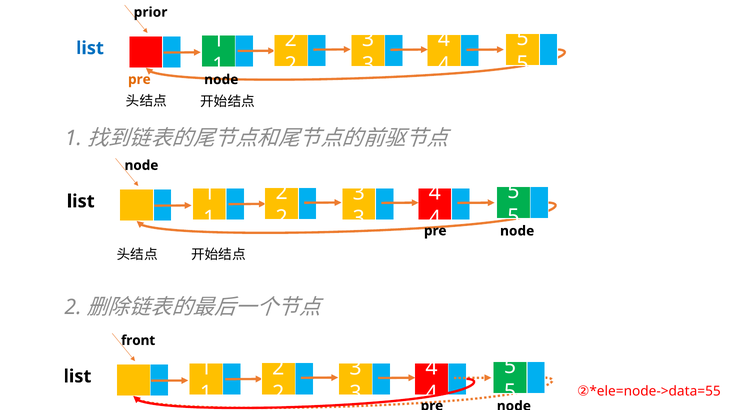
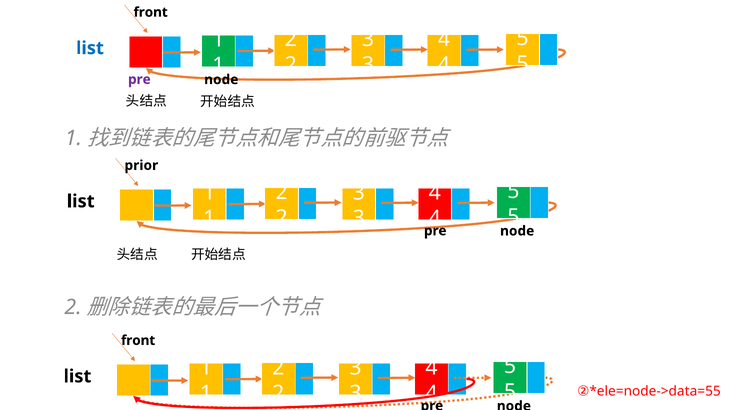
prior: prior -> front (151, 12)
pre colour: orange -> purple (139, 79)
node: node -> prior (141, 165)
